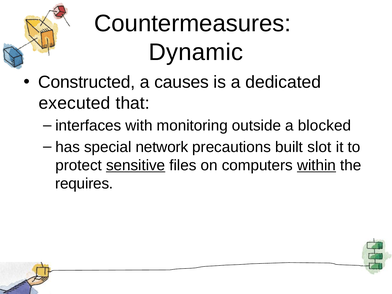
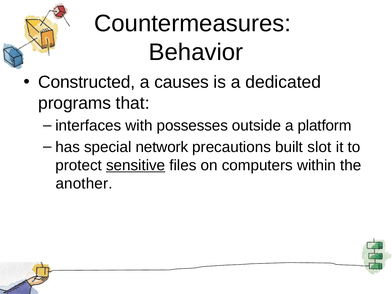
Dynamic: Dynamic -> Behavior (196, 52)
executed: executed -> programs (75, 103)
monitoring: monitoring -> possesses (192, 126)
blocked: blocked -> platform (325, 126)
within underline: present -> none (316, 165)
requires: requires -> another (84, 184)
